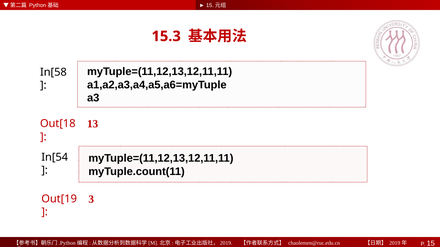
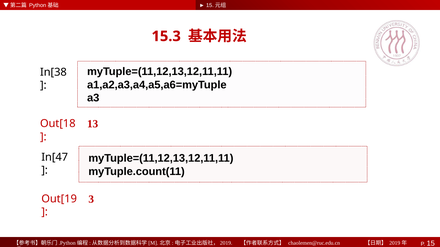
In[58: In[58 -> In[38 (53, 72)
In[54: In[54 -> In[47 (55, 158)
